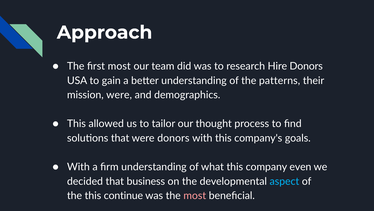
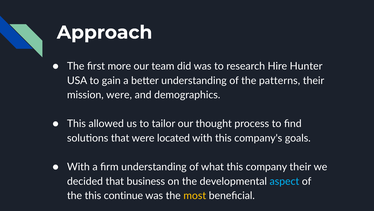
first most: most -> more (119, 66)
Hire Donors: Donors -> Hunter (306, 66)
were donors: donors -> located (173, 138)
company even: even -> their (300, 166)
most colour: pink -> yellow (195, 195)
